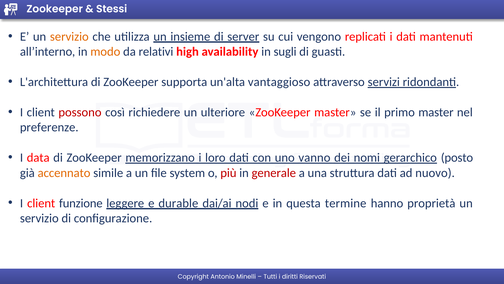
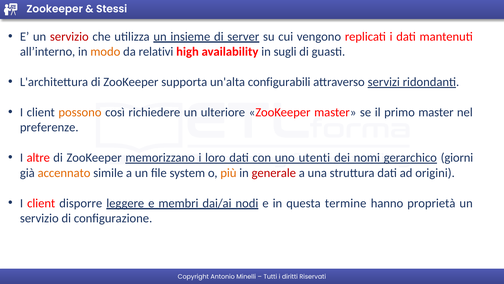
servizio colour: orange -> red (69, 37)
vantaggioso: vantaggioso -> configurabili (279, 82)
possono colour: red -> orange (80, 112)
data: data -> altre (38, 157)
vanno: vanno -> utenti (314, 157)
posto: posto -> giorni (457, 157)
più colour: red -> orange (228, 173)
nuovo: nuovo -> origini (435, 173)
funzione: funzione -> disporre (81, 203)
durable: durable -> membri (178, 203)
